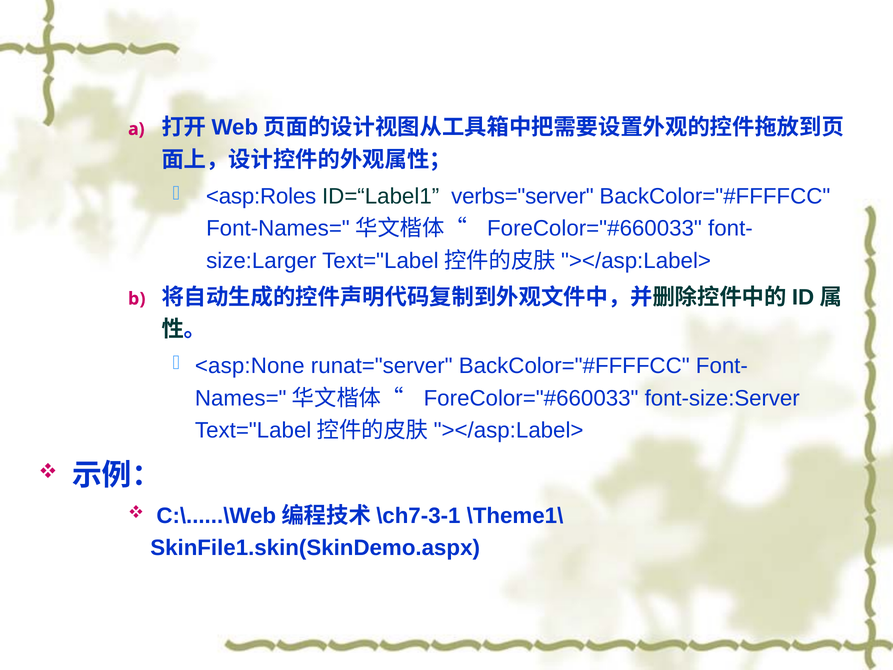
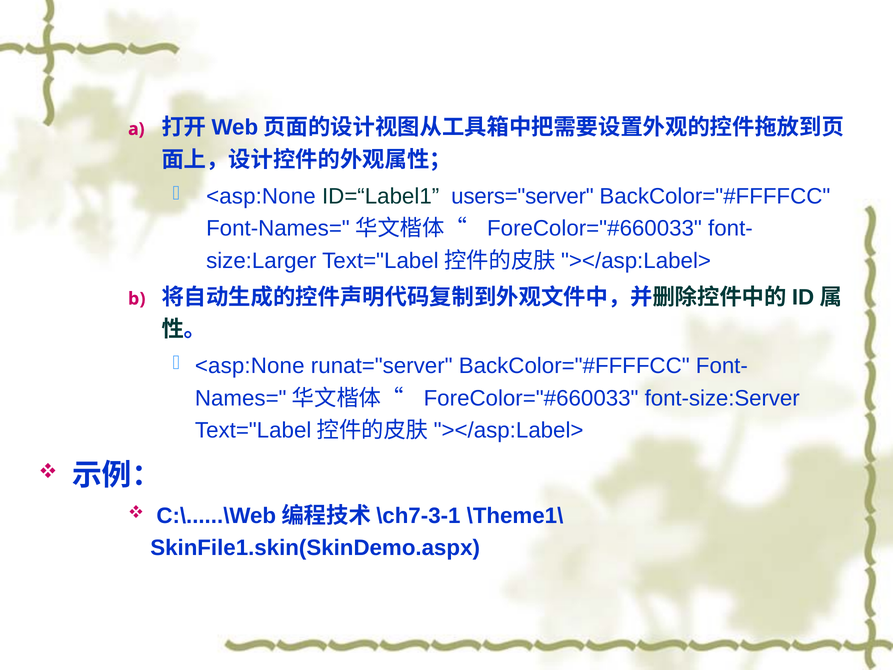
<asp:Roles: <asp:Roles -> <asp:None (261, 196)
verbs="server: verbs="server -> users="server (522, 196)
